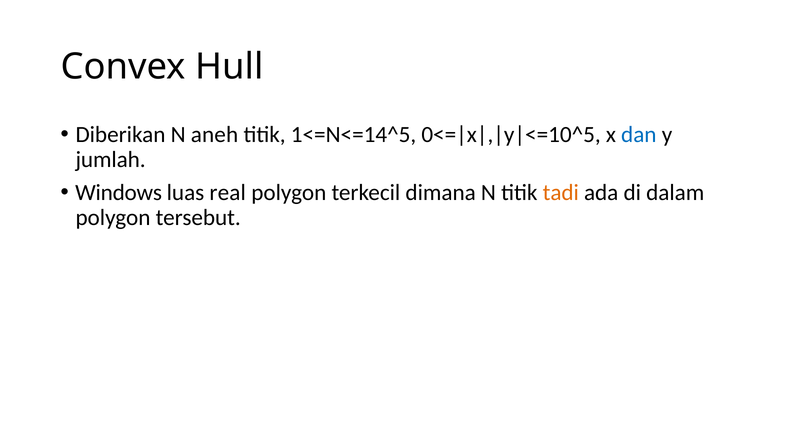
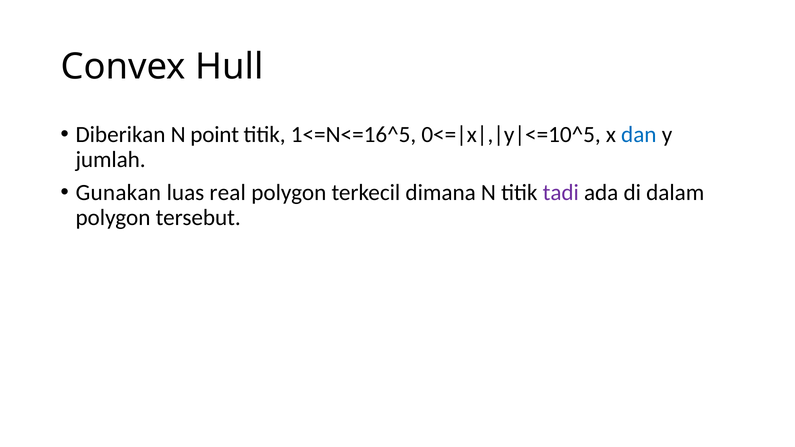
aneh: aneh -> point (215, 134)
1<=N<=14^5: 1<=N<=14^5 -> 1<=N<=16^5 (354, 134)
Windows: Windows -> Gunakan (118, 193)
tadi colour: orange -> purple (561, 193)
